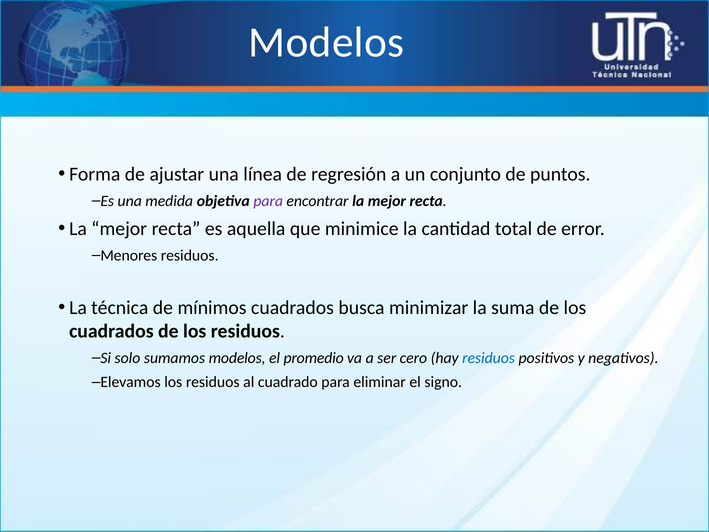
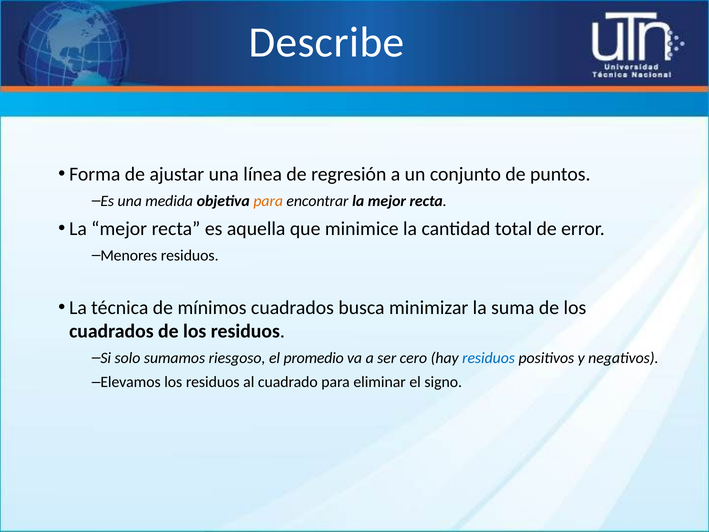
Modelos: Modelos -> Describe (326, 42)
para colour: purple -> orange (268, 201)
sumamos modelos: modelos -> riesgoso (237, 358)
